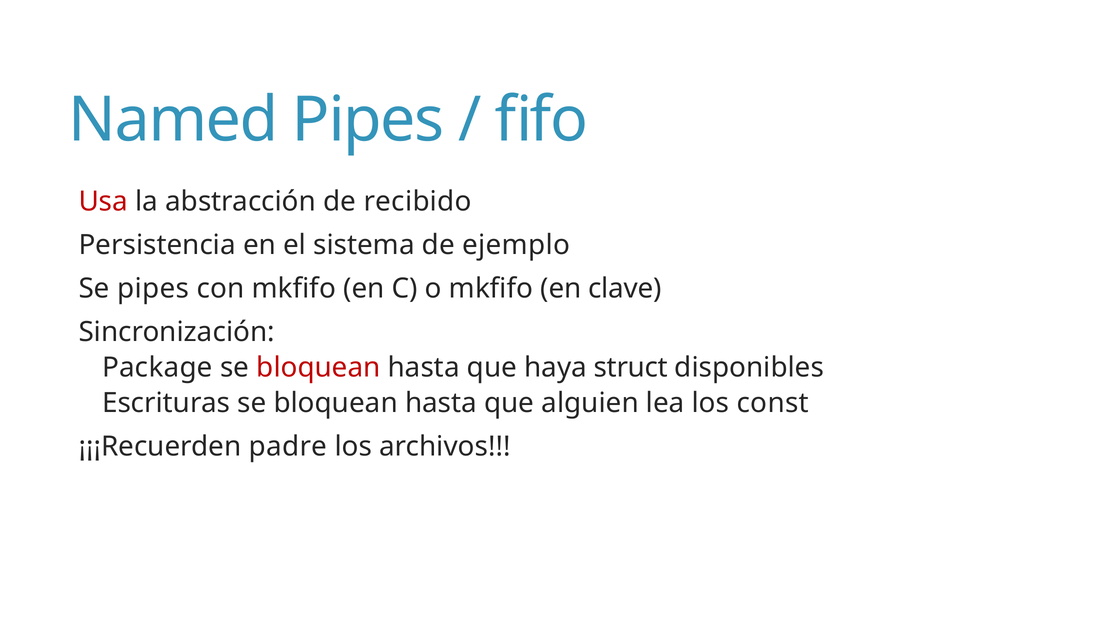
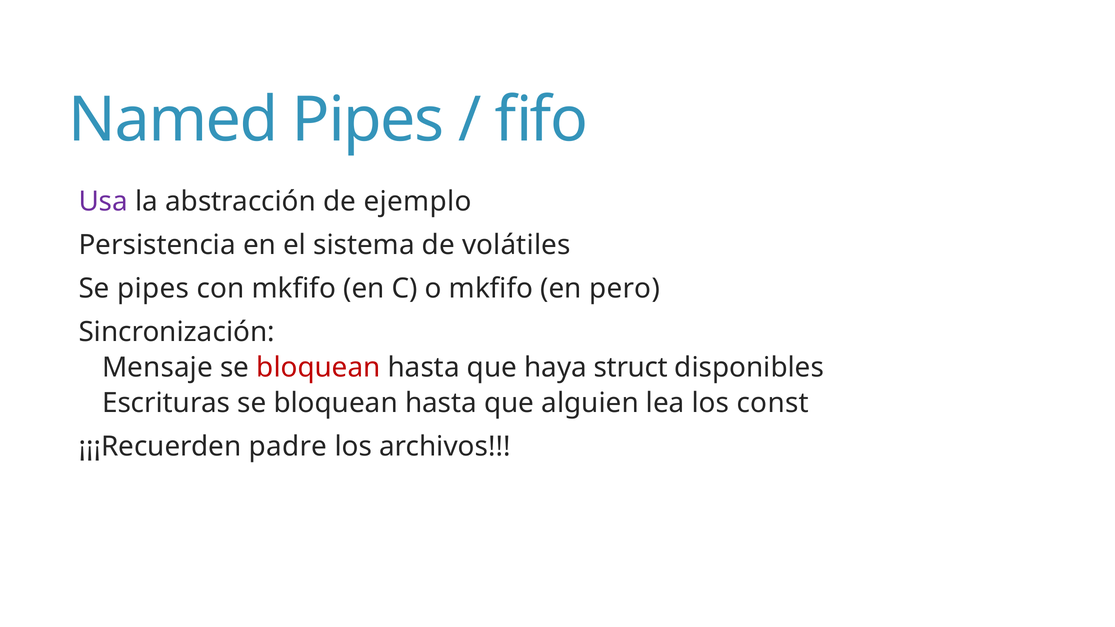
Usa colour: red -> purple (103, 202)
recibido: recibido -> ejemplo (418, 202)
ejemplo: ejemplo -> volátiles (516, 245)
clave: clave -> pero (625, 289)
Package: Package -> Mensaje (157, 368)
